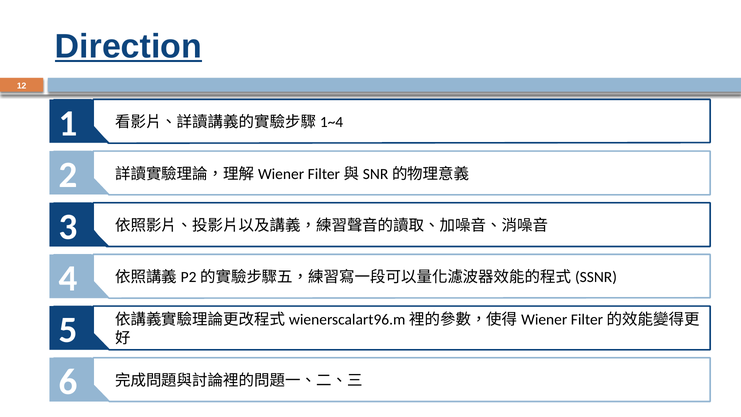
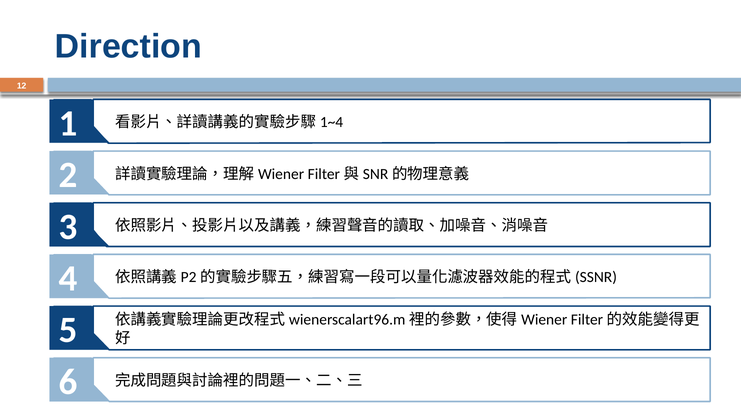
Direction underline: present -> none (128, 46)
